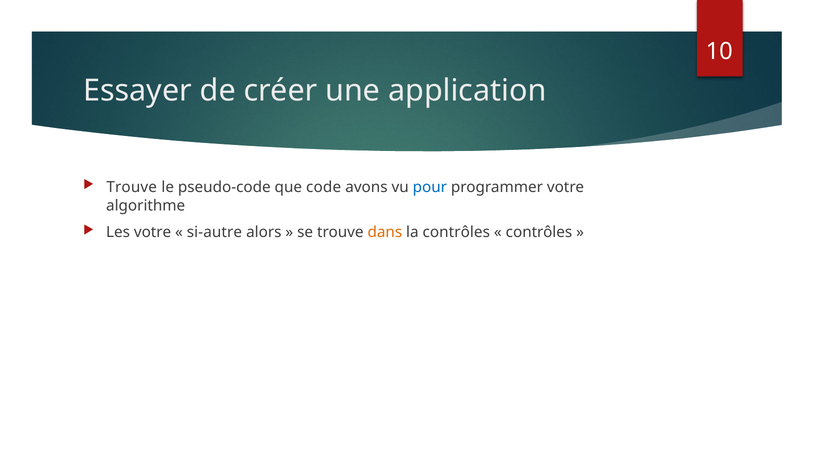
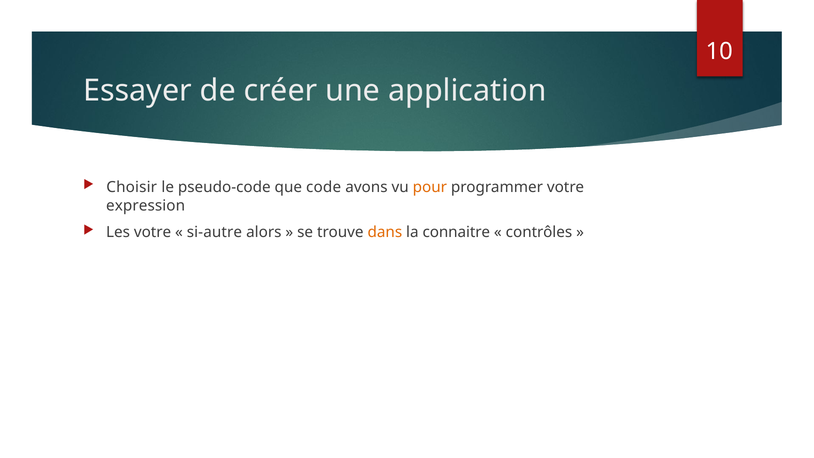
Trouve: Trouve -> Choisir (132, 187)
pour colour: blue -> orange (430, 187)
algorithme: algorithme -> expression (146, 205)
la contrôles: contrôles -> connaitre (456, 232)
